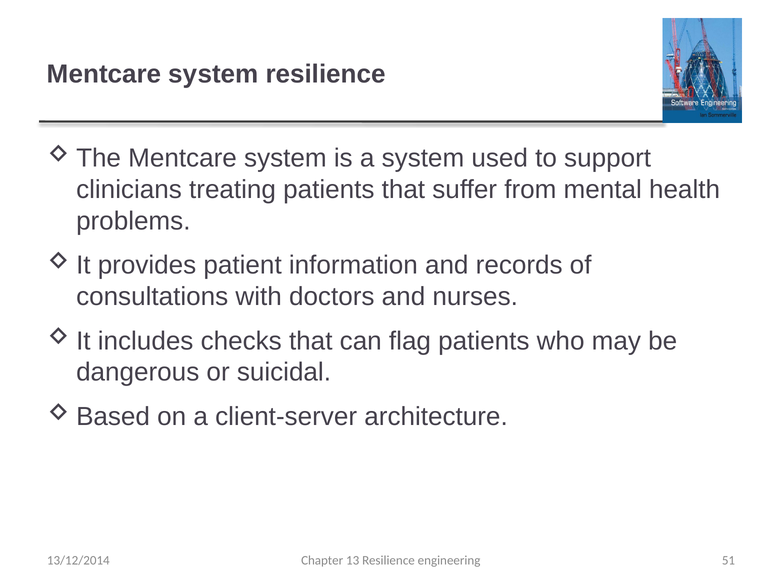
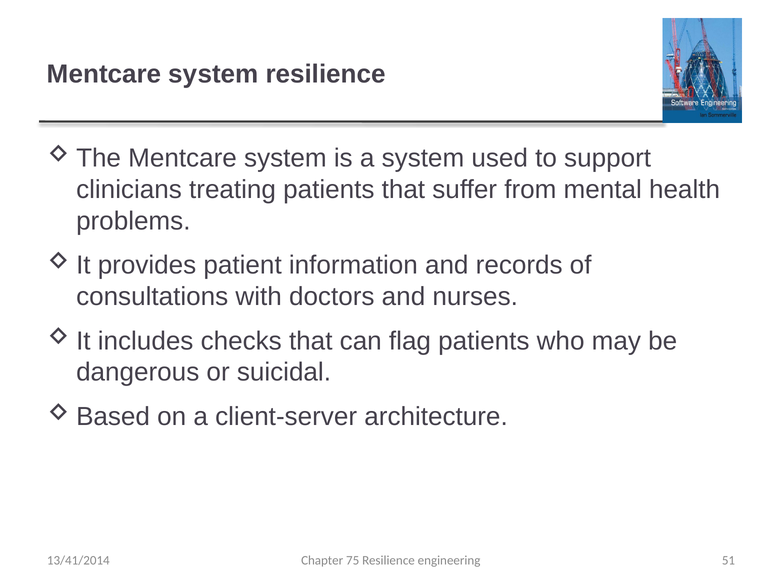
13: 13 -> 75 (353, 560)
13/12/2014: 13/12/2014 -> 13/41/2014 (78, 560)
